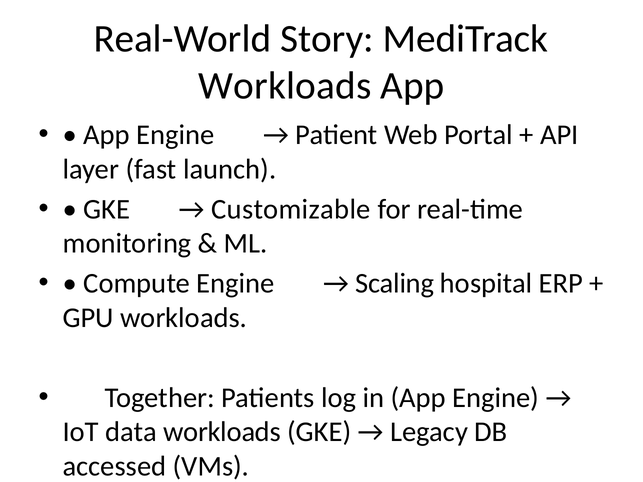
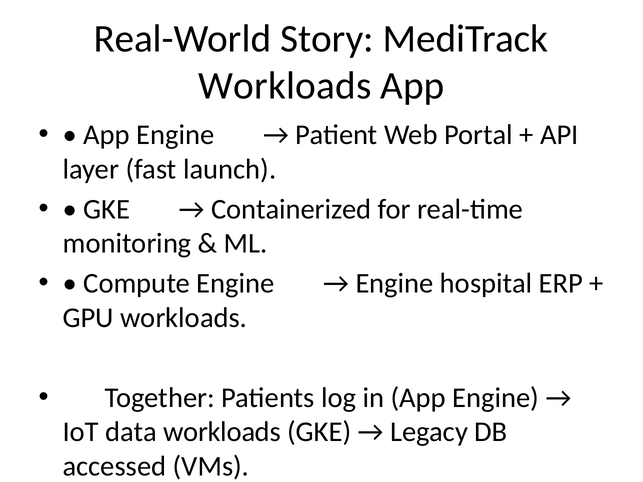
Customizable: Customizable -> Containerized (291, 209)
Scaling: Scaling -> Engine (395, 284)
